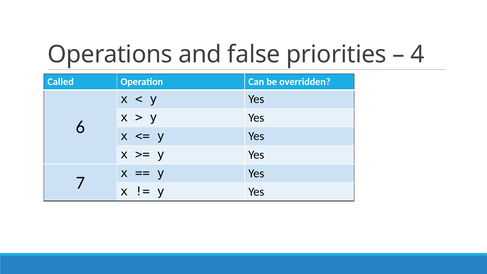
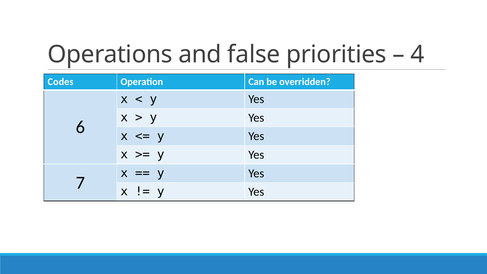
Called: Called -> Codes (61, 82)
